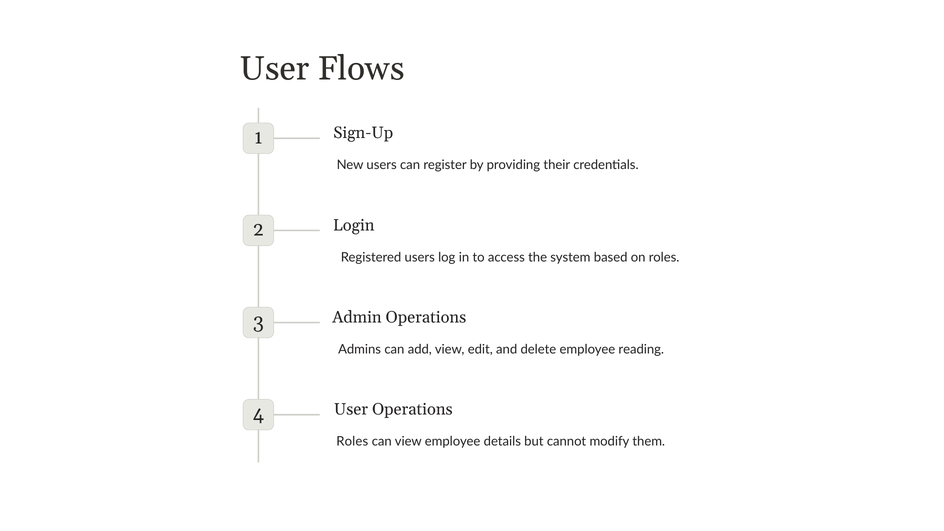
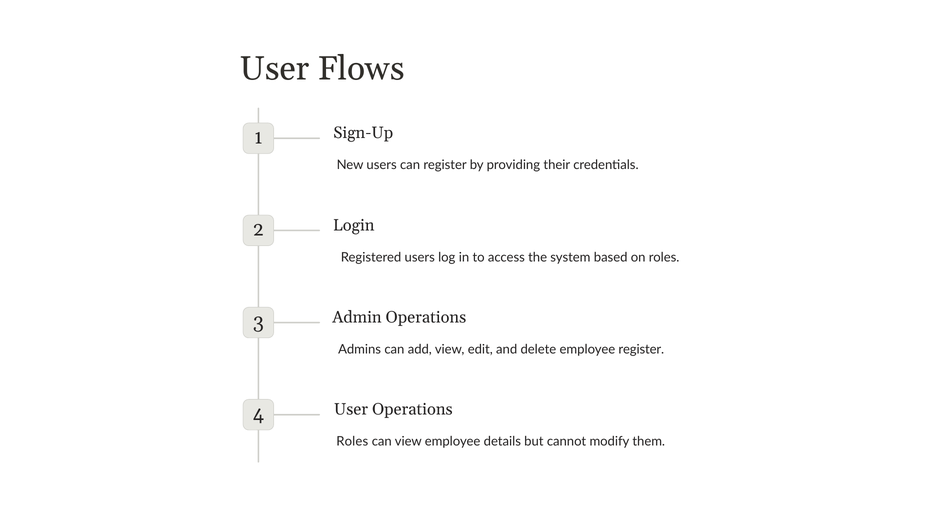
employee reading: reading -> register (641, 349)
